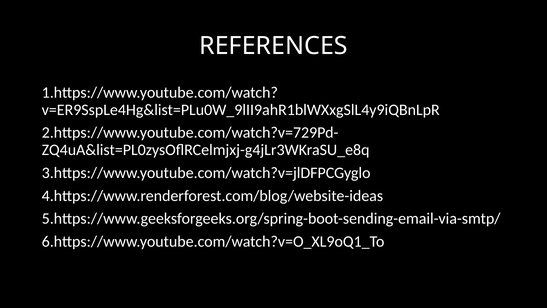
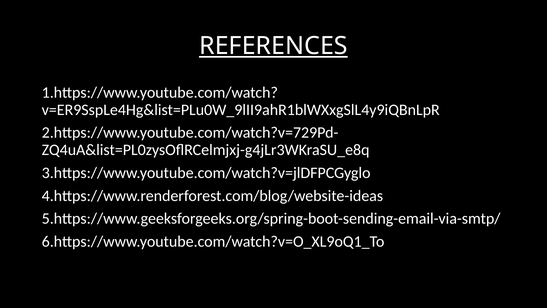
REFERENCES underline: none -> present (273, 46)
